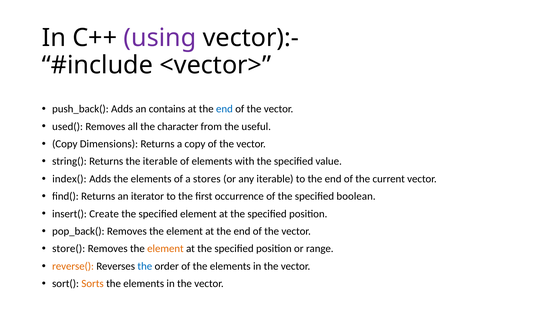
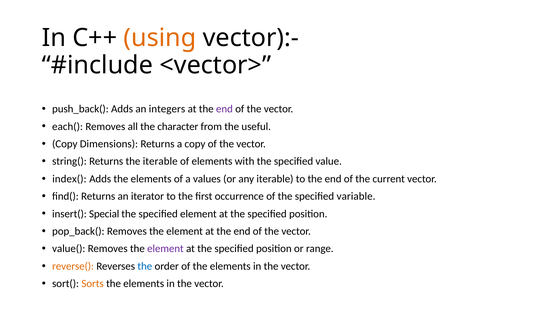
using colour: purple -> orange (160, 38)
contains: contains -> integers (167, 109)
end colour: blue -> purple (224, 109)
used(: used( -> each( (68, 126)
stores: stores -> values (207, 179)
boolean: boolean -> variable (356, 196)
Create: Create -> Special (104, 214)
store(: store( -> value( (69, 249)
element colour: orange -> purple (165, 249)
